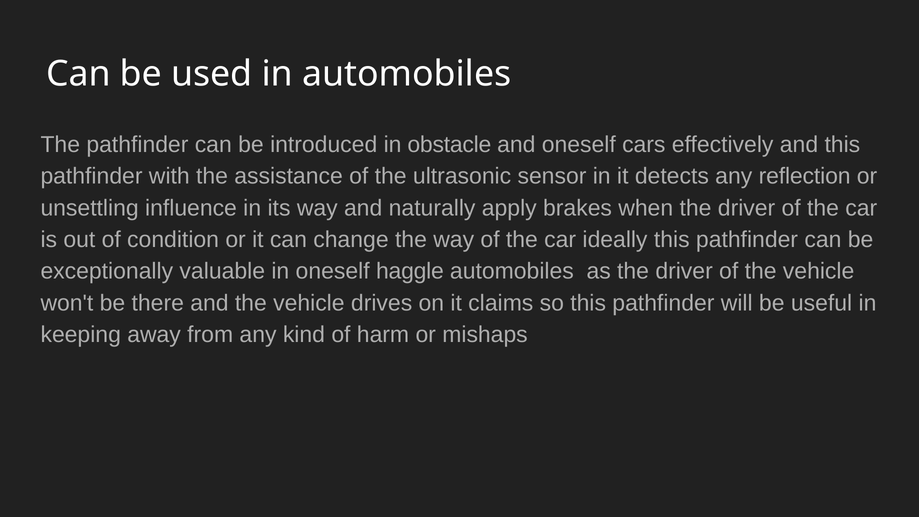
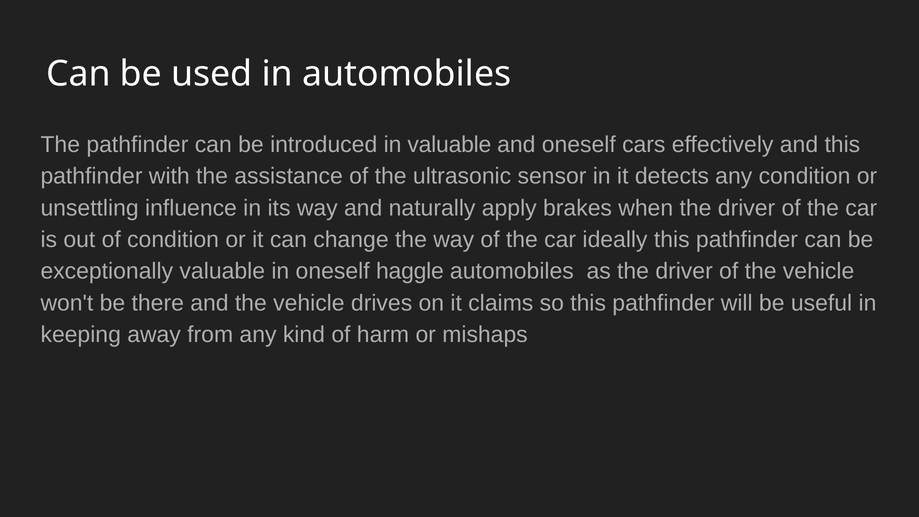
in obstacle: obstacle -> valuable (449, 145)
any reflection: reflection -> condition (805, 176)
